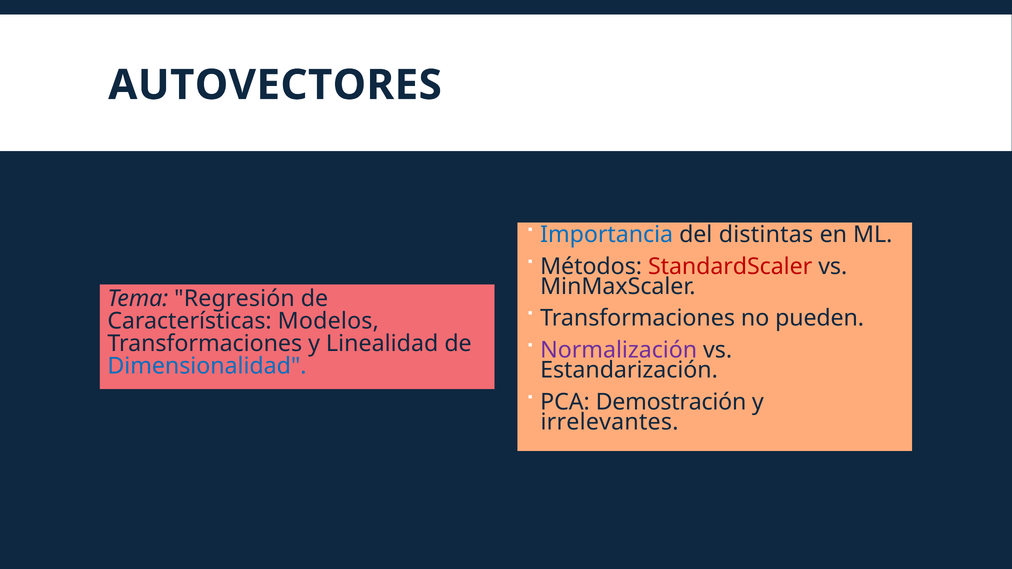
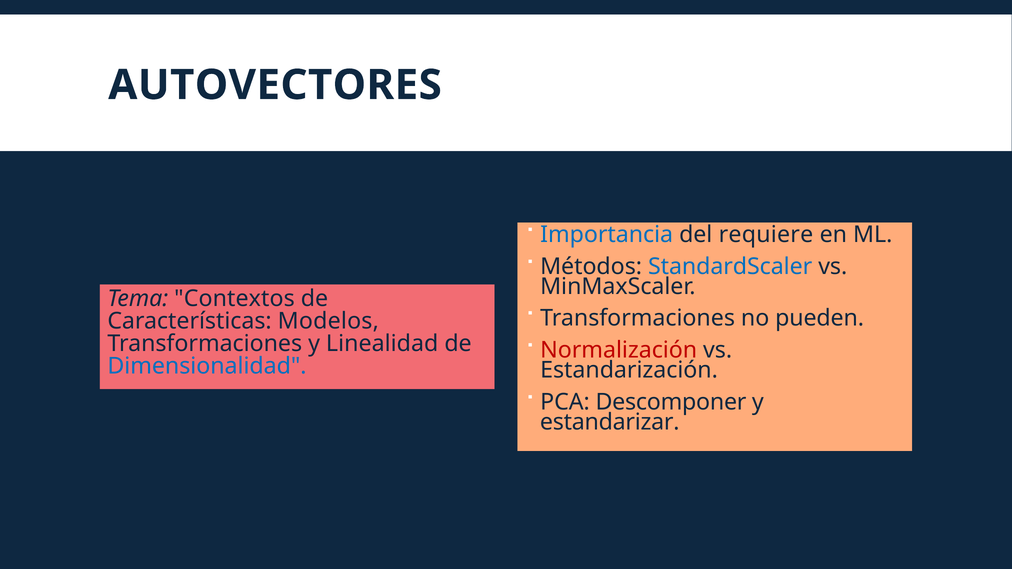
distintas: distintas -> requiere (766, 235)
StandardScaler colour: red -> blue (730, 267)
Regresión: Regresión -> Contextos (235, 299)
Normalización colour: purple -> red (619, 350)
Demostración: Demostración -> Descomponer (671, 402)
irrelevantes: irrelevantes -> estandarizar (610, 422)
